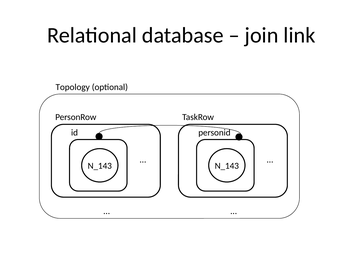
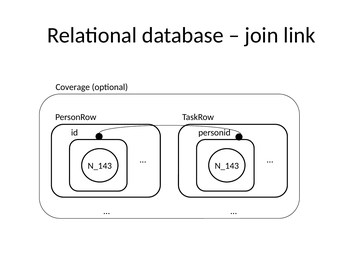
Topology: Topology -> Coverage (73, 87)
